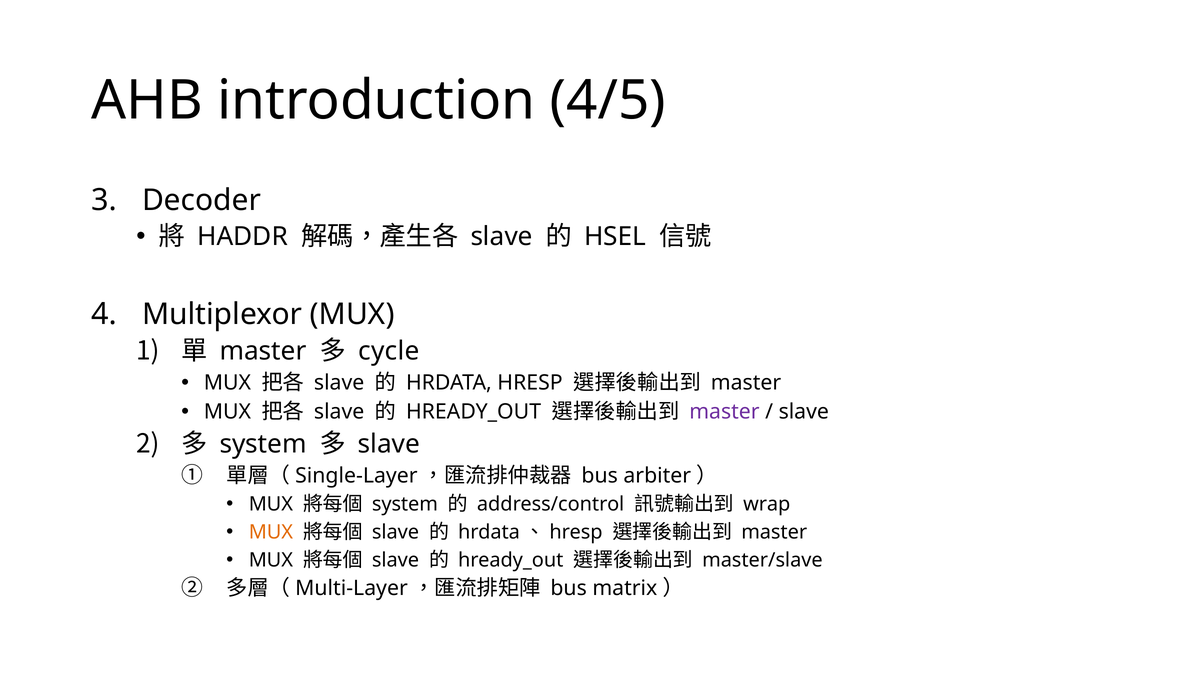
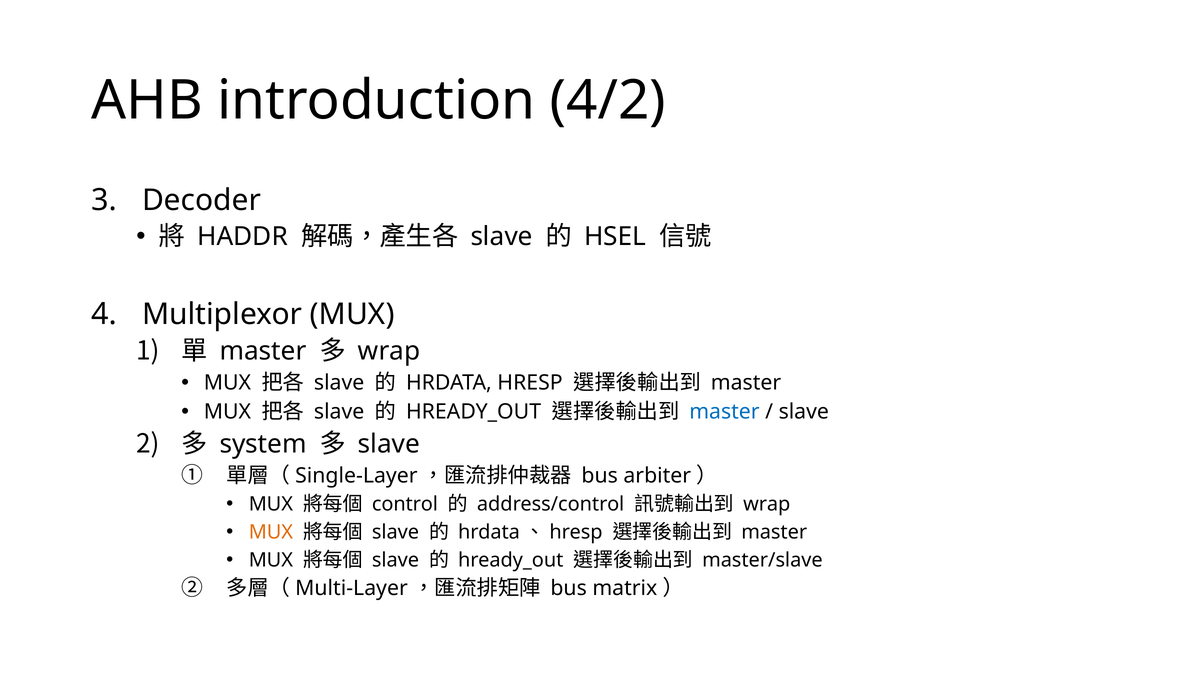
4/5: 4/5 -> 4/2 (608, 101)
cycle: cycle -> wrap (389, 351)
master colour: purple -> blue (724, 412)
system: system -> control (405, 504)
